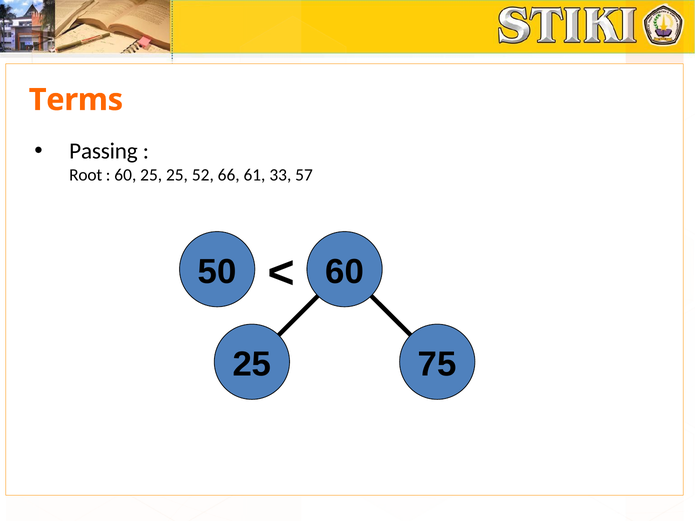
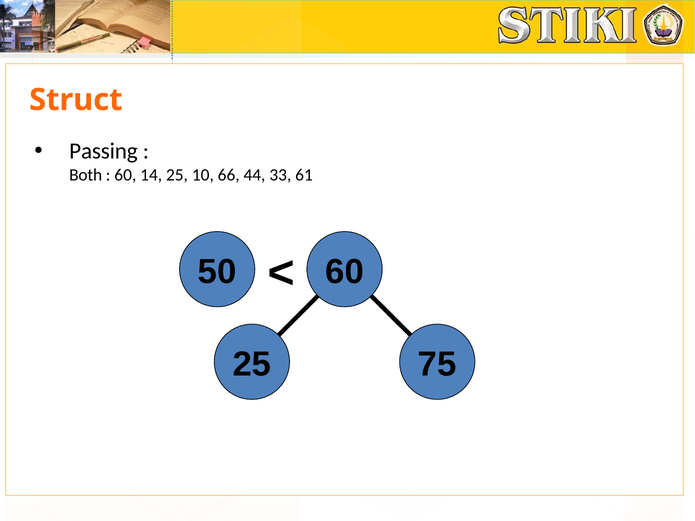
Terms: Terms -> Struct (76, 100)
Root: Root -> Both (86, 175)
60 25: 25 -> 14 (151, 175)
52: 52 -> 10 (203, 175)
61: 61 -> 44 (254, 175)
57: 57 -> 61 (304, 175)
